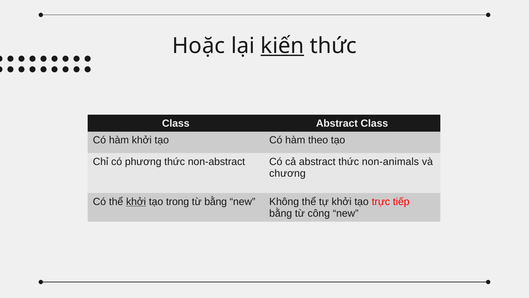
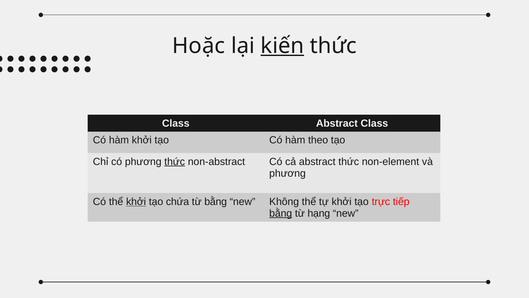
thức underline: none -> present (175, 161)
non-animals: non-animals -> non-element (390, 161)
chương: chương -> phương (288, 173)
trong: trong -> chứa (178, 201)
bằng underline: none -> present (281, 213)
công: công -> hạng (319, 213)
